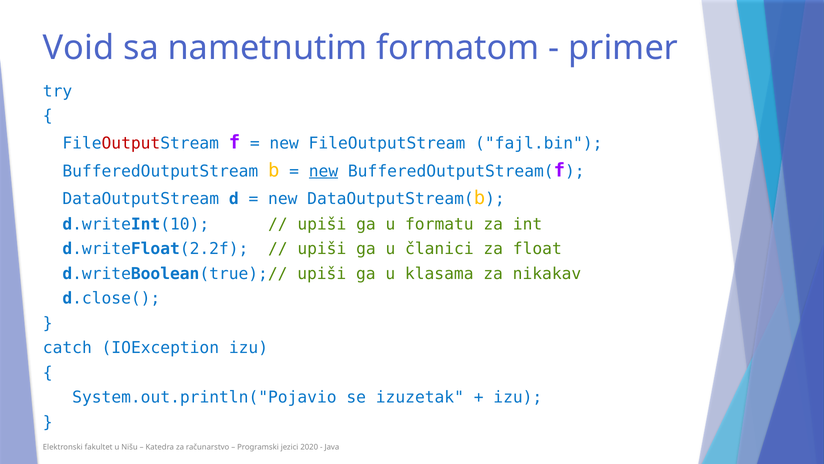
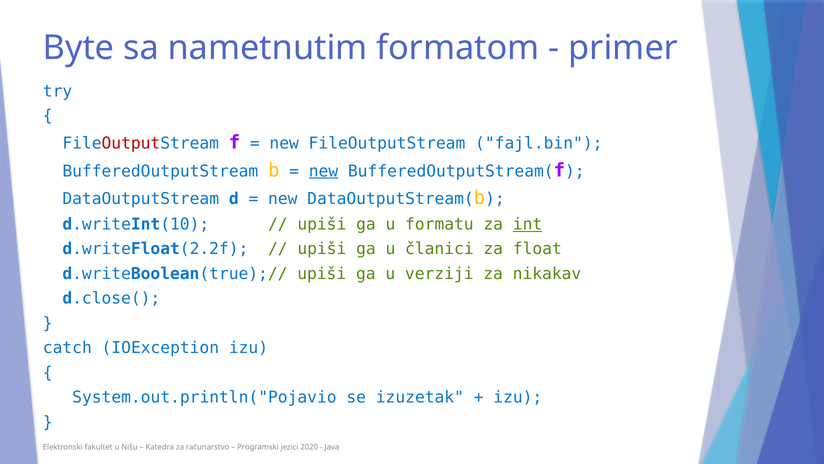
Void: Void -> Byte (79, 48)
int underline: none -> present (528, 224)
klasama: klasama -> verziji (439, 273)
